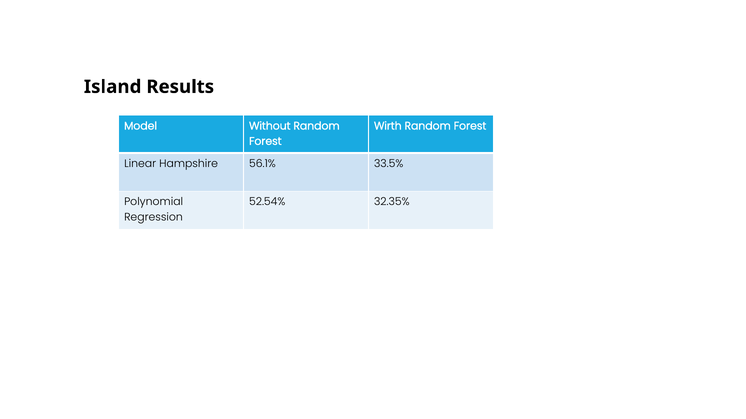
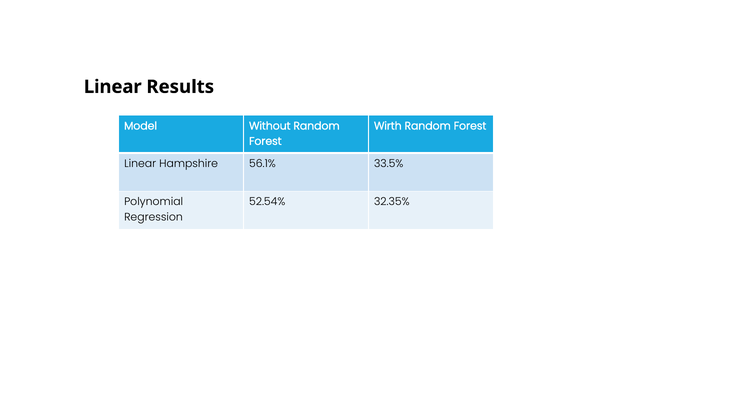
Island: Island -> Linear (113, 87)
